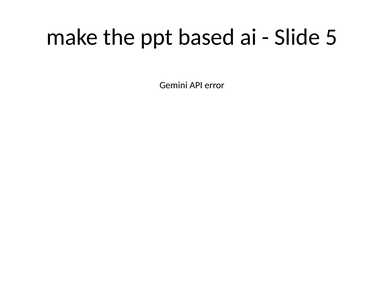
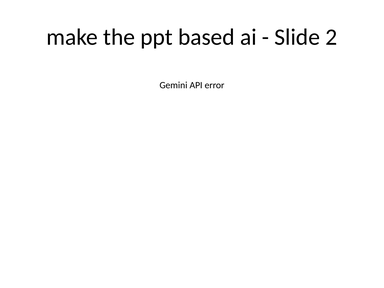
5: 5 -> 2 (331, 37)
